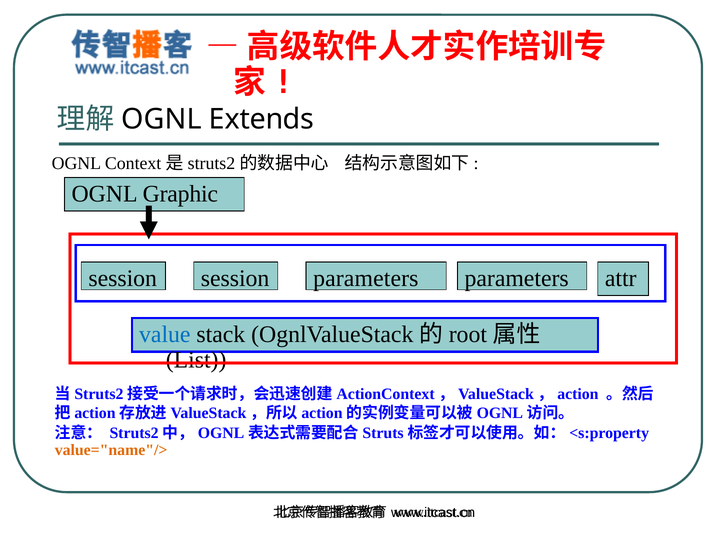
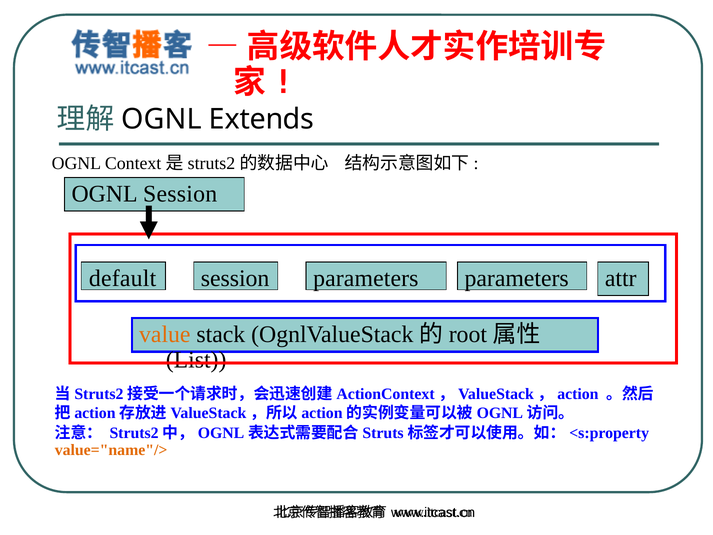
OGNL Graphic: Graphic -> Session (180, 194)
session: session -> default (123, 278)
value colour: blue -> orange (165, 334)
